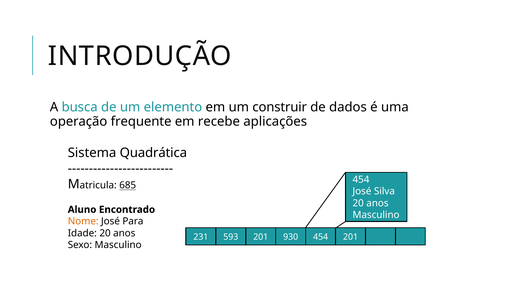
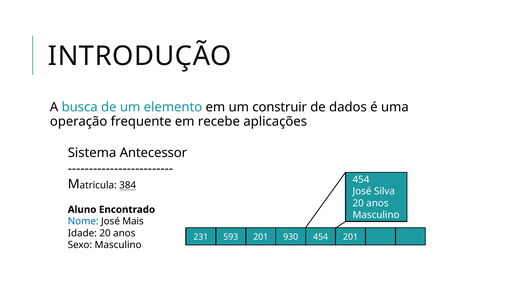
Quadrática: Quadrática -> Antecessor (153, 153)
685: 685 -> 384 (128, 185)
Nome colour: orange -> blue (83, 221)
Para: Para -> Mais (133, 221)
